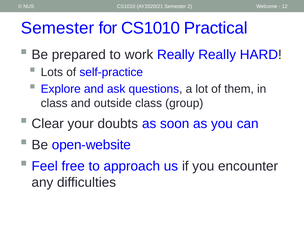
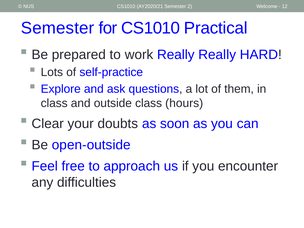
group: group -> hours (184, 103)
open-website: open-website -> open-outside (91, 145)
